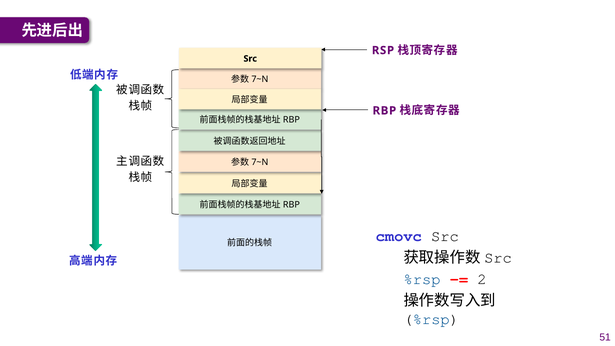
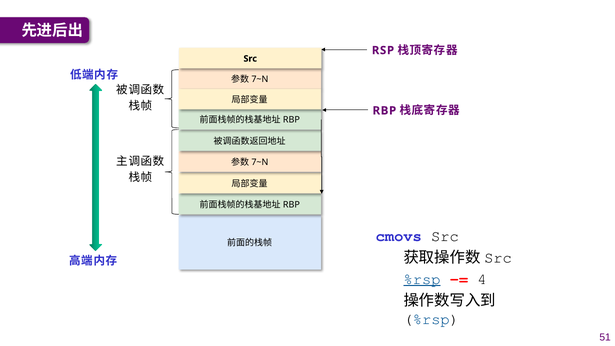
cmovc: cmovc -> cmovs (399, 236)
%rsp underline: none -> present (422, 279)
2: 2 -> 4 (482, 279)
